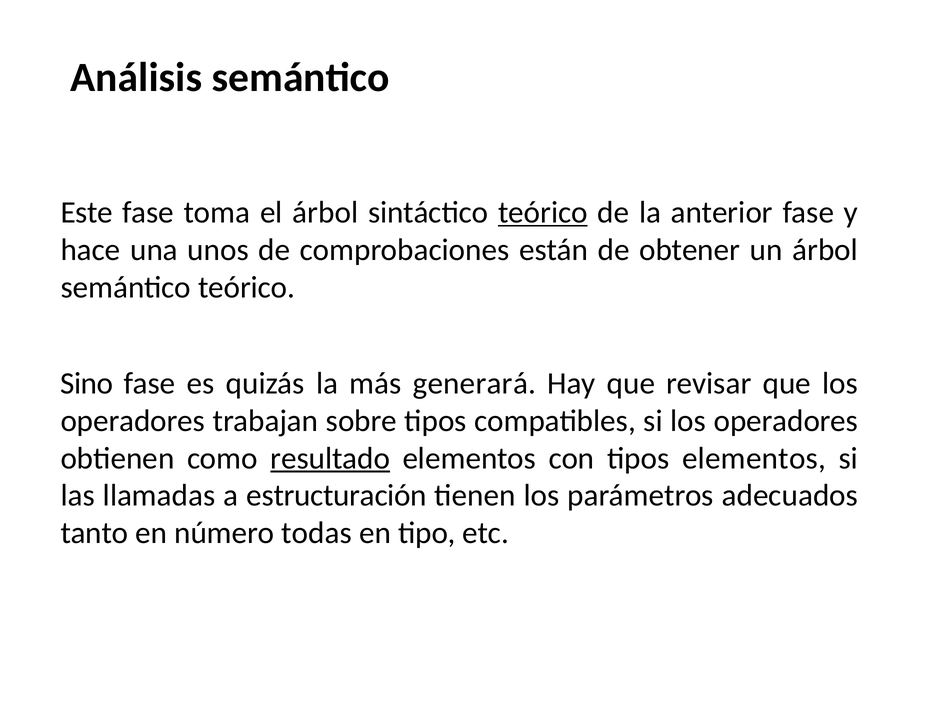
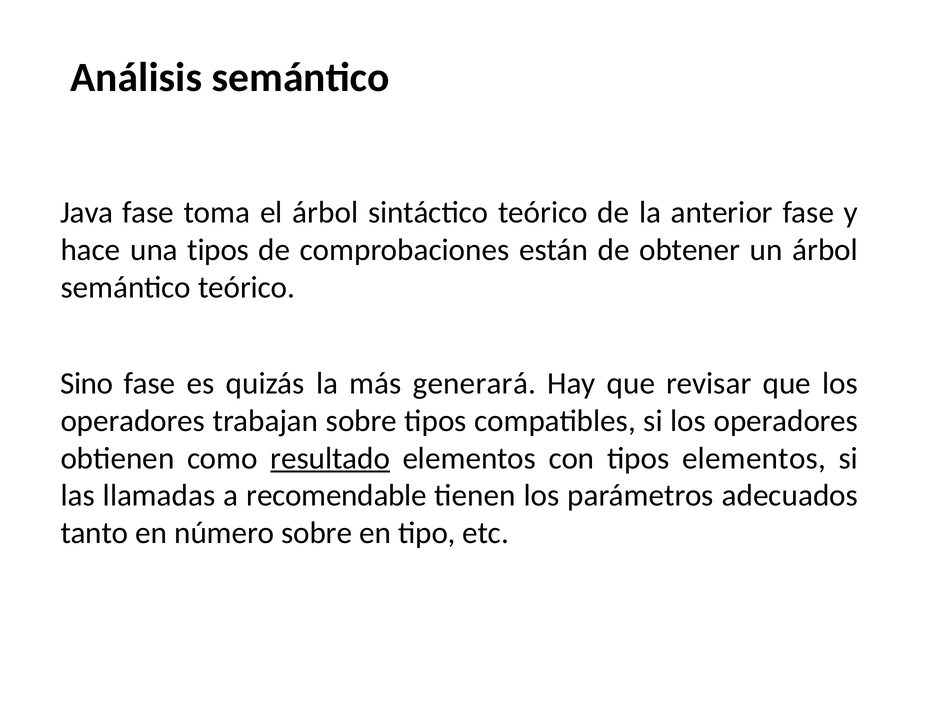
Este: Este -> Java (87, 212)
teórico underline: present -> none (543, 212)
una unos: unos -> tipos (218, 250)
estructuración: estructuración -> recomendable (337, 496)
número todas: todas -> sobre (317, 533)
